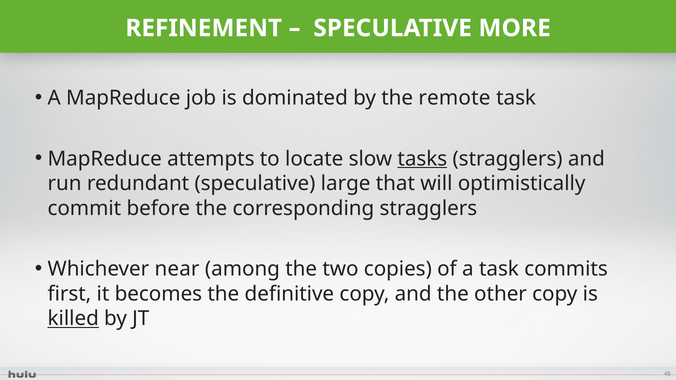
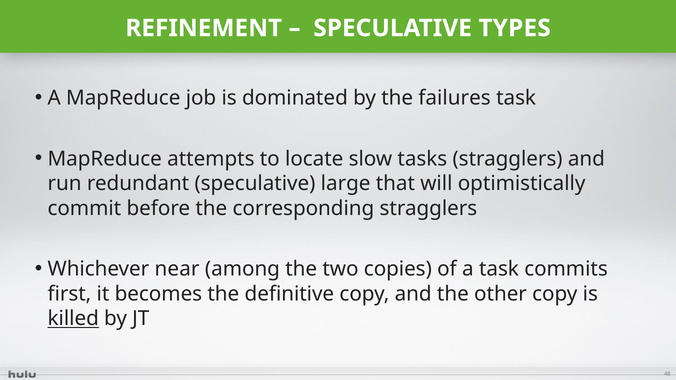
MORE: MORE -> TYPES (515, 28)
remote: remote -> failures (455, 98)
tasks underline: present -> none (422, 159)
